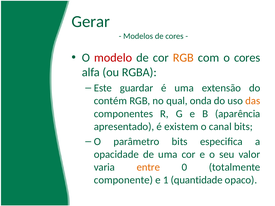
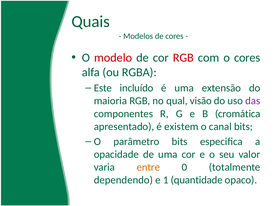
Gerar: Gerar -> Quais (91, 22)
RGB colour: orange -> red (183, 58)
guardar: guardar -> incluído (137, 88)
contém: contém -> maioria (110, 101)
onda: onda -> visão (201, 101)
das colour: orange -> purple (253, 101)
aparência: aparência -> cromática (238, 114)
componente: componente -> dependendo (123, 180)
